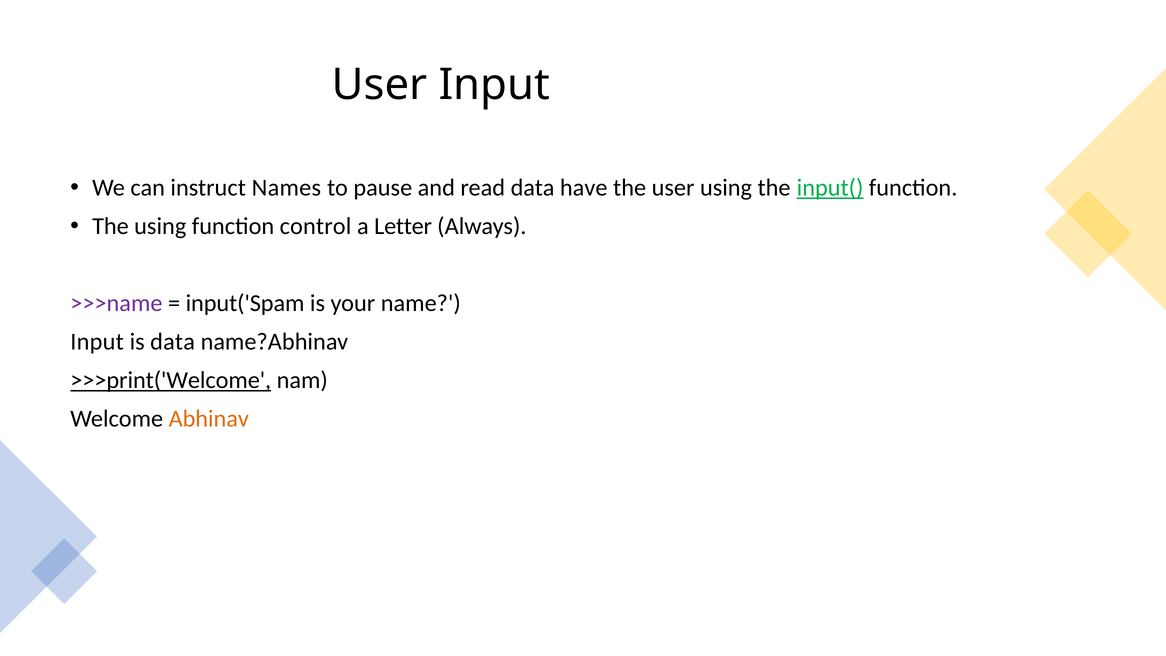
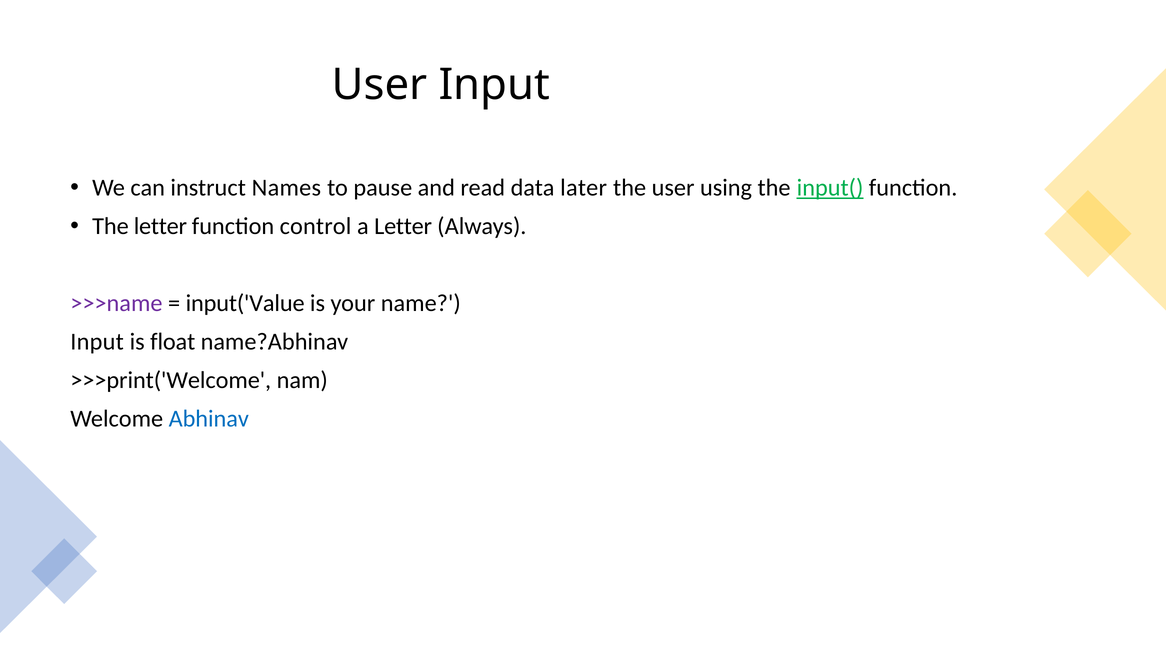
have: have -> later (584, 188)
The using: using -> letter (160, 226)
input('Spam: input('Spam -> input('Value (245, 303)
is data: data -> float (173, 342)
>>>print('Welcome underline: present -> none (171, 380)
Abhinav colour: orange -> blue (209, 418)
